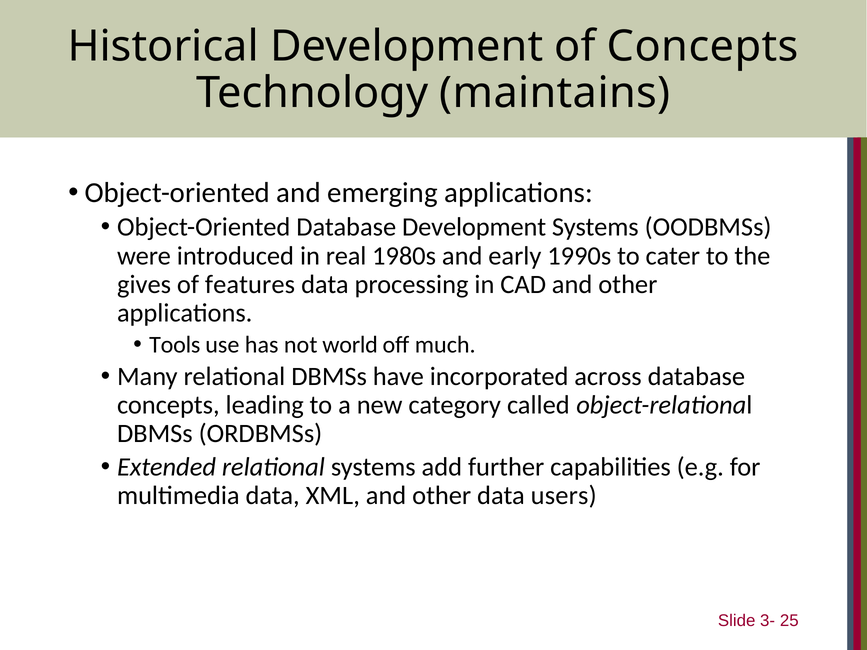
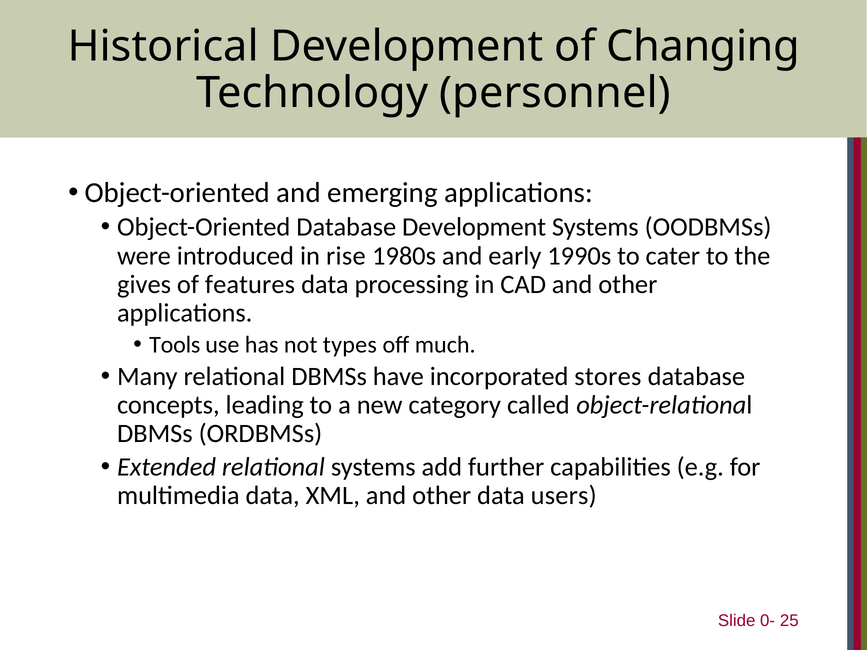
of Concepts: Concepts -> Changing (703, 46)
maintains: maintains -> personnel (555, 93)
real: real -> rise (346, 256)
world: world -> types (350, 345)
across: across -> stores (608, 377)
3-: 3- -> 0- (768, 621)
